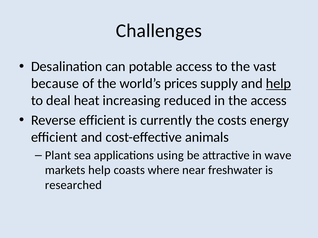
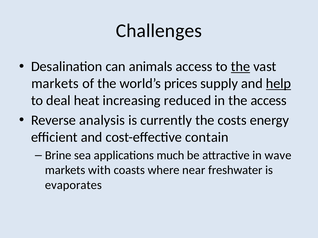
potable: potable -> animals (151, 67)
the underline: none -> present (240, 67)
because: because -> markets (55, 84)
Reverse efficient: efficient -> analysis (102, 120)
animals: animals -> contain (207, 137)
Plant: Plant -> Brine (58, 156)
using: using -> much (170, 156)
markets help: help -> with (99, 171)
researched: researched -> evaporates (73, 185)
